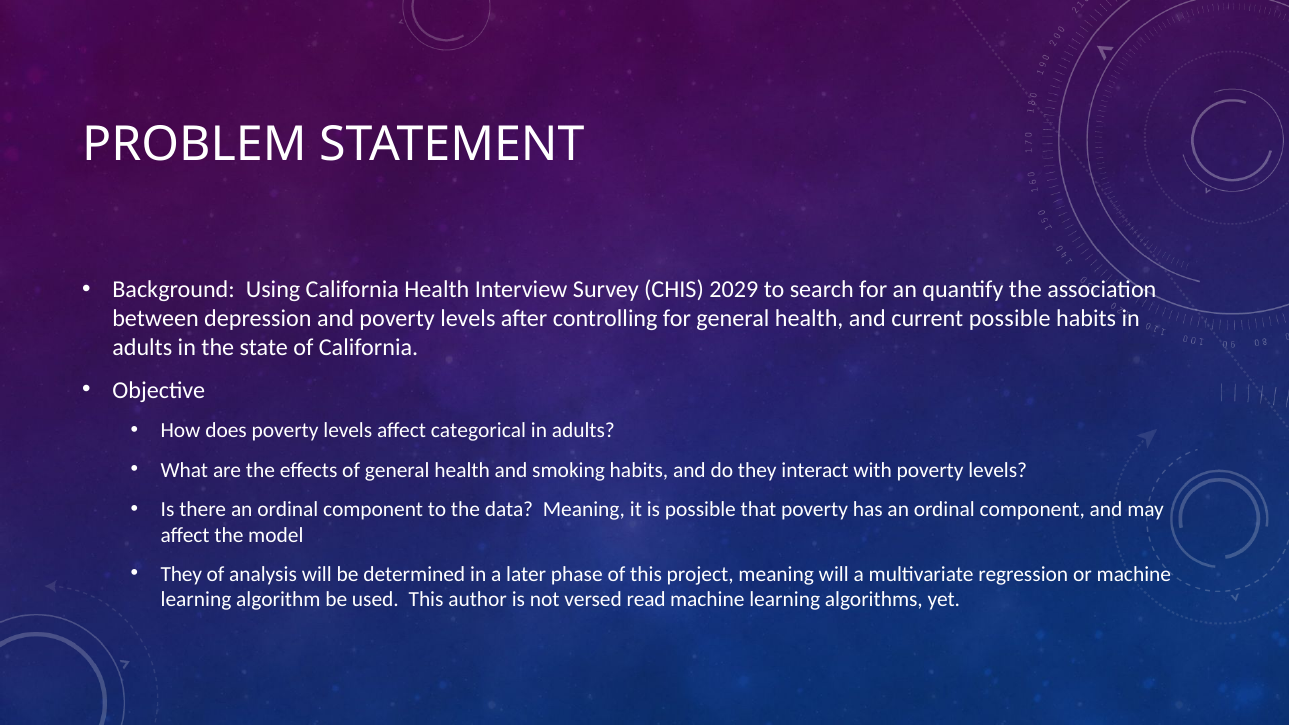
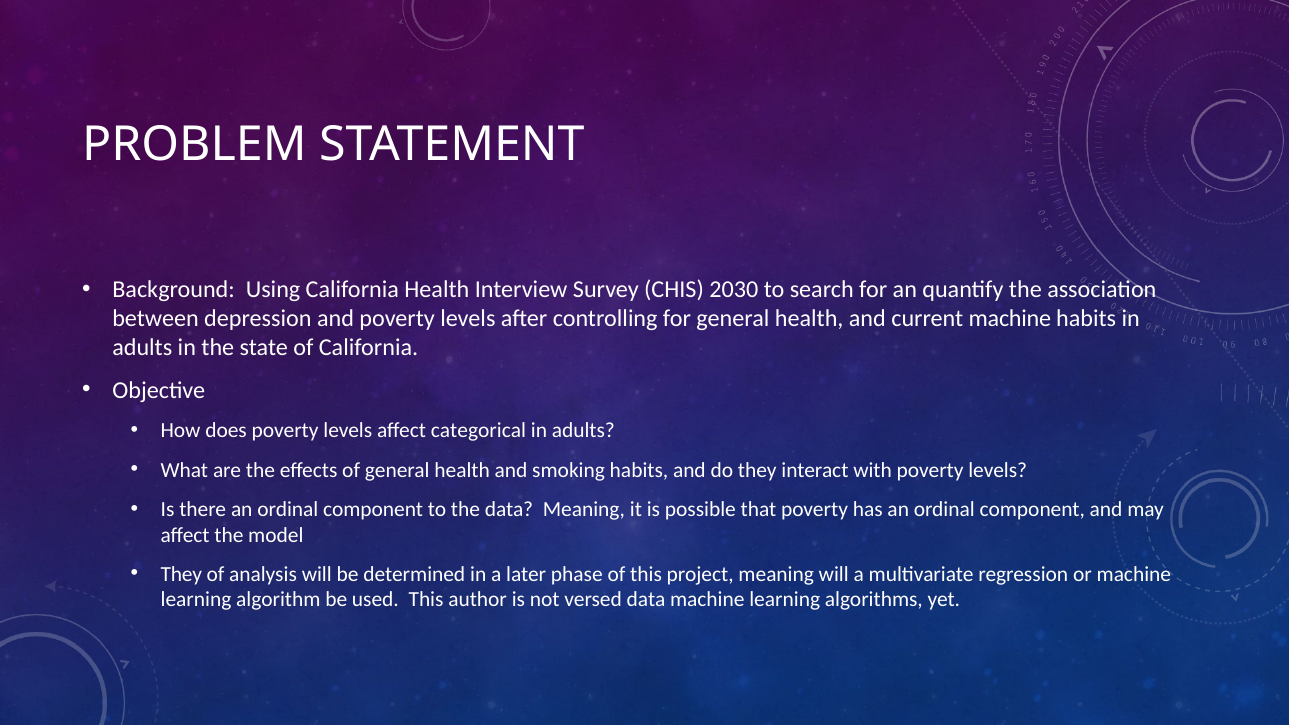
2029: 2029 -> 2030 (734, 290)
current possible: possible -> machine (1010, 319)
versed read: read -> data (646, 600)
